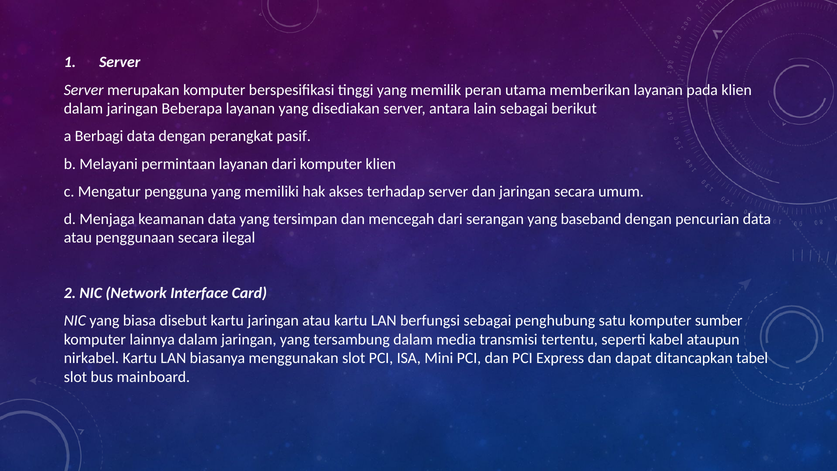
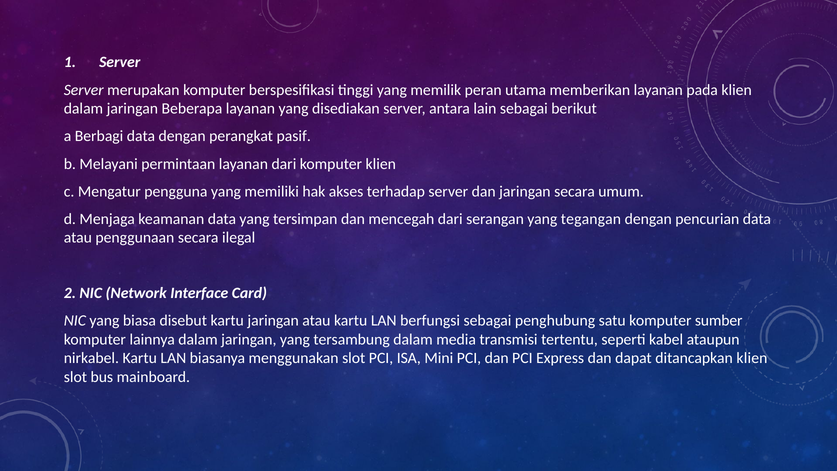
baseband: baseband -> tegangan (591, 219)
ditancapkan tabel: tabel -> klien (752, 358)
